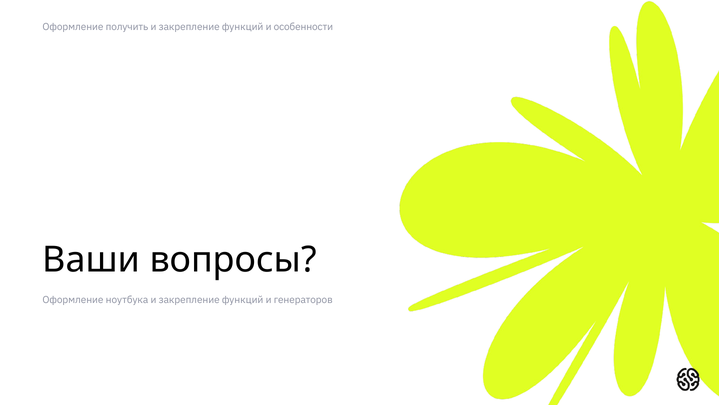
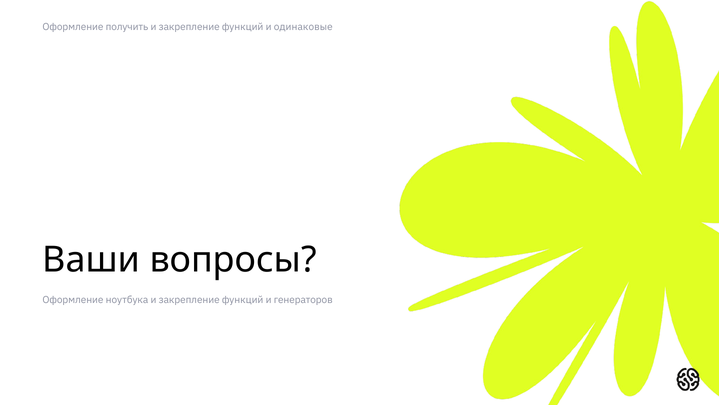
особенности: особенности -> одинаковые (303, 27)
